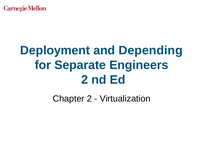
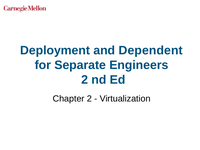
Depending: Depending -> Dependent (151, 50)
